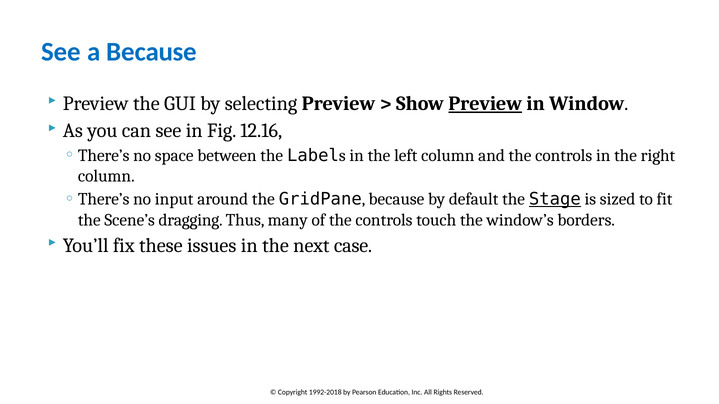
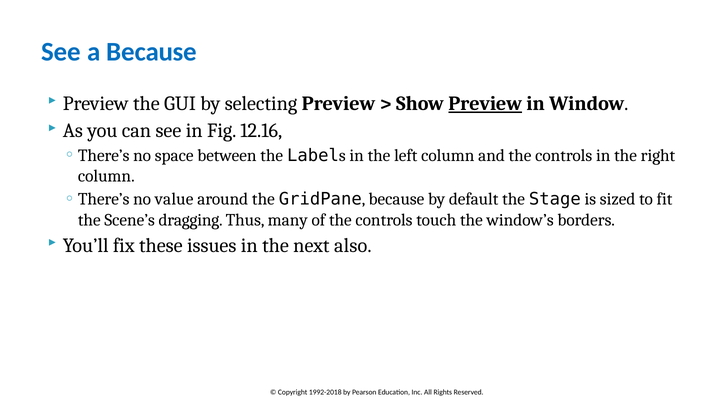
input: input -> value (174, 200)
Stage underline: present -> none (555, 200)
case: case -> also (353, 246)
